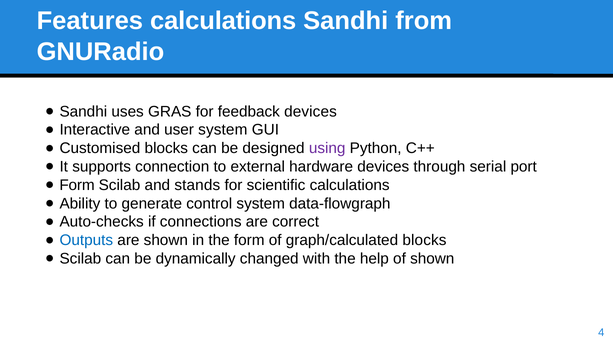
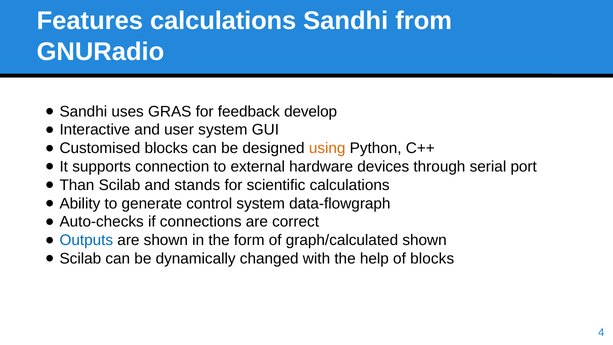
feedback devices: devices -> develop (311, 111)
using colour: purple -> orange (327, 148)
Form: Form -> Than (77, 185)
graph/calculated blocks: blocks -> shown (425, 240)
of shown: shown -> blocks (432, 259)
